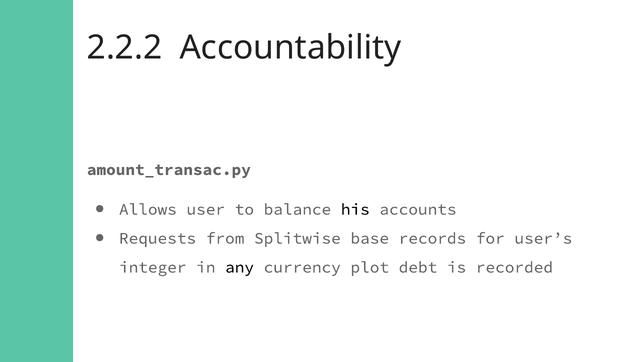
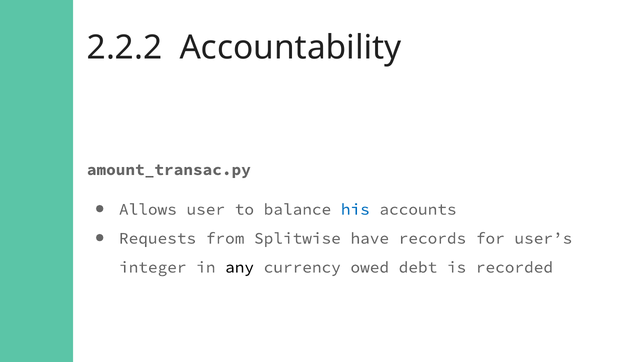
his colour: black -> blue (355, 209)
base: base -> have (370, 238)
plot: plot -> owed (370, 267)
